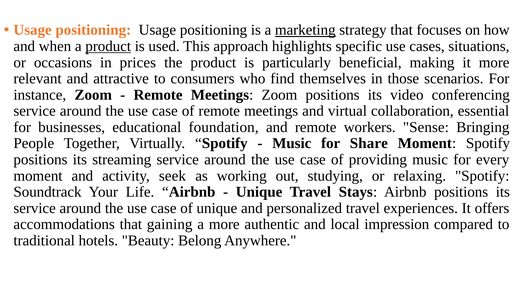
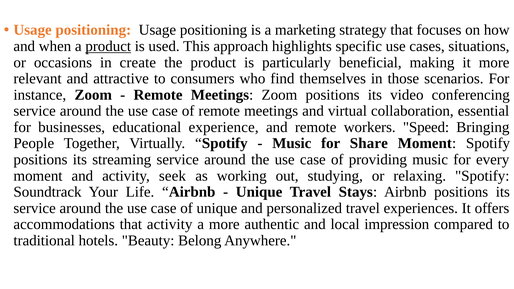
marketing underline: present -> none (305, 30)
prices: prices -> create (138, 62)
foundation: foundation -> experience (224, 127)
Sense: Sense -> Speed (426, 127)
that gaining: gaining -> activity (170, 224)
